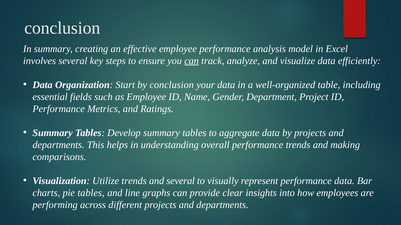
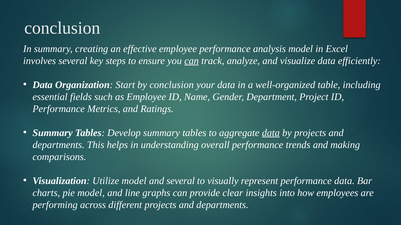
data underline: none -> present (271, 133)
Utilize trends: trends -> model (134, 181)
pie tables: tables -> model (91, 193)
